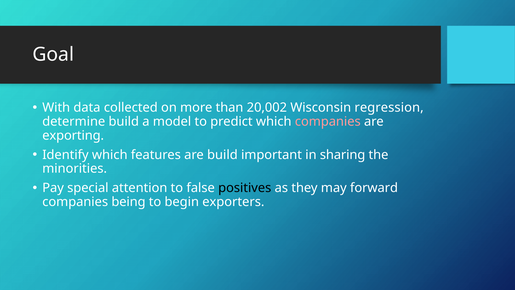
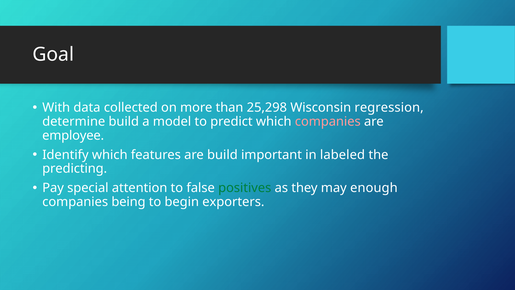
20,002: 20,002 -> 25,298 (267, 108)
exporting: exporting -> employee (73, 135)
sharing: sharing -> labeled (342, 155)
minorities: minorities -> predicting (75, 168)
positives colour: black -> green (245, 188)
forward: forward -> enough (374, 188)
